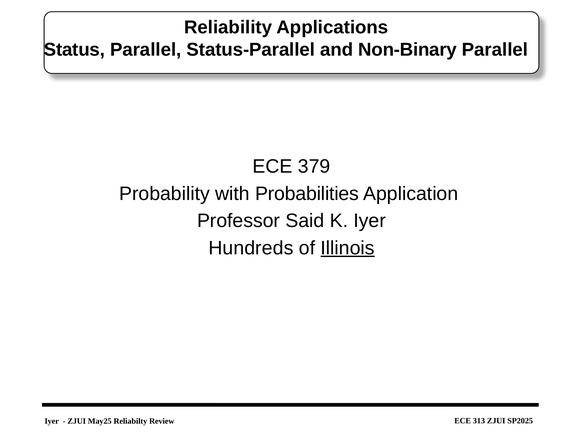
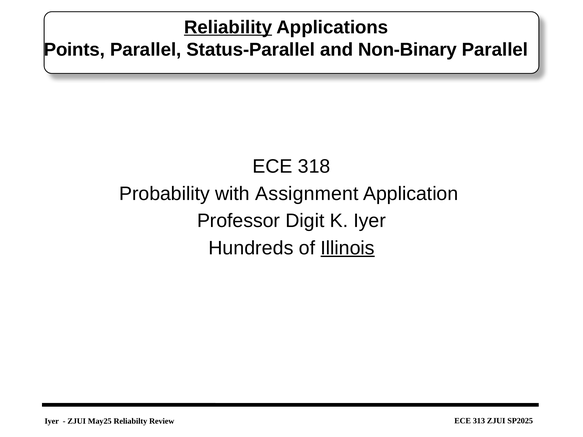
Reliability underline: none -> present (228, 27)
Status: Status -> Points (74, 50)
379: 379 -> 318 (314, 167)
Probabilities: Probabilities -> Assignment (307, 194)
Said: Said -> Digit (305, 221)
